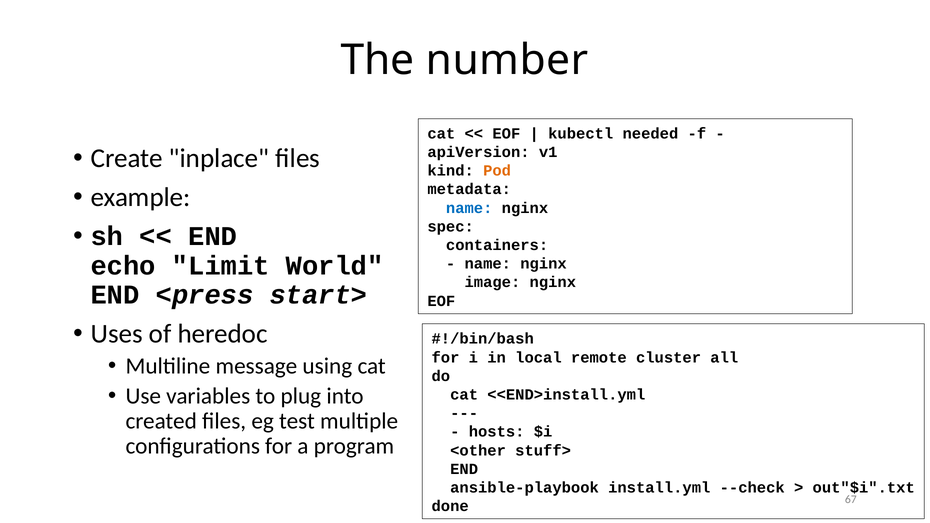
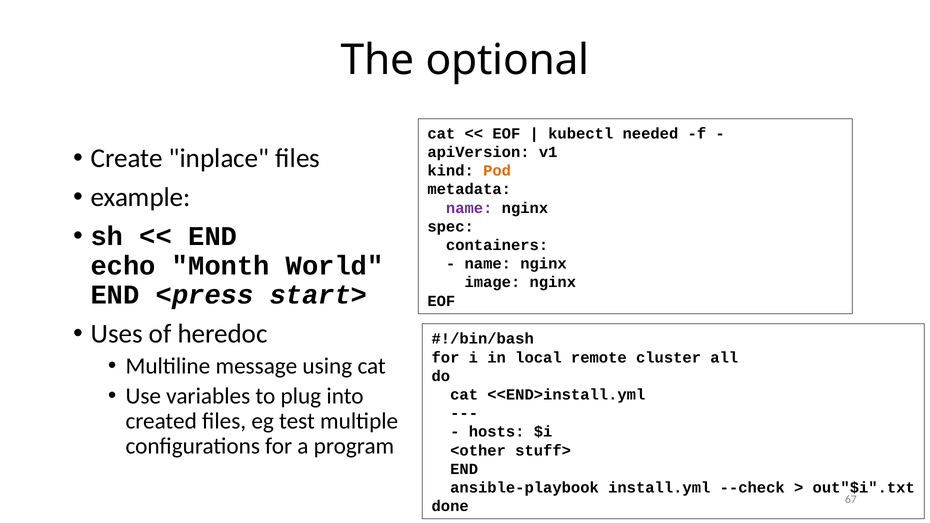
number: number -> optional (507, 60)
name colour: blue -> purple (469, 208)
Limit: Limit -> Month (221, 266)
